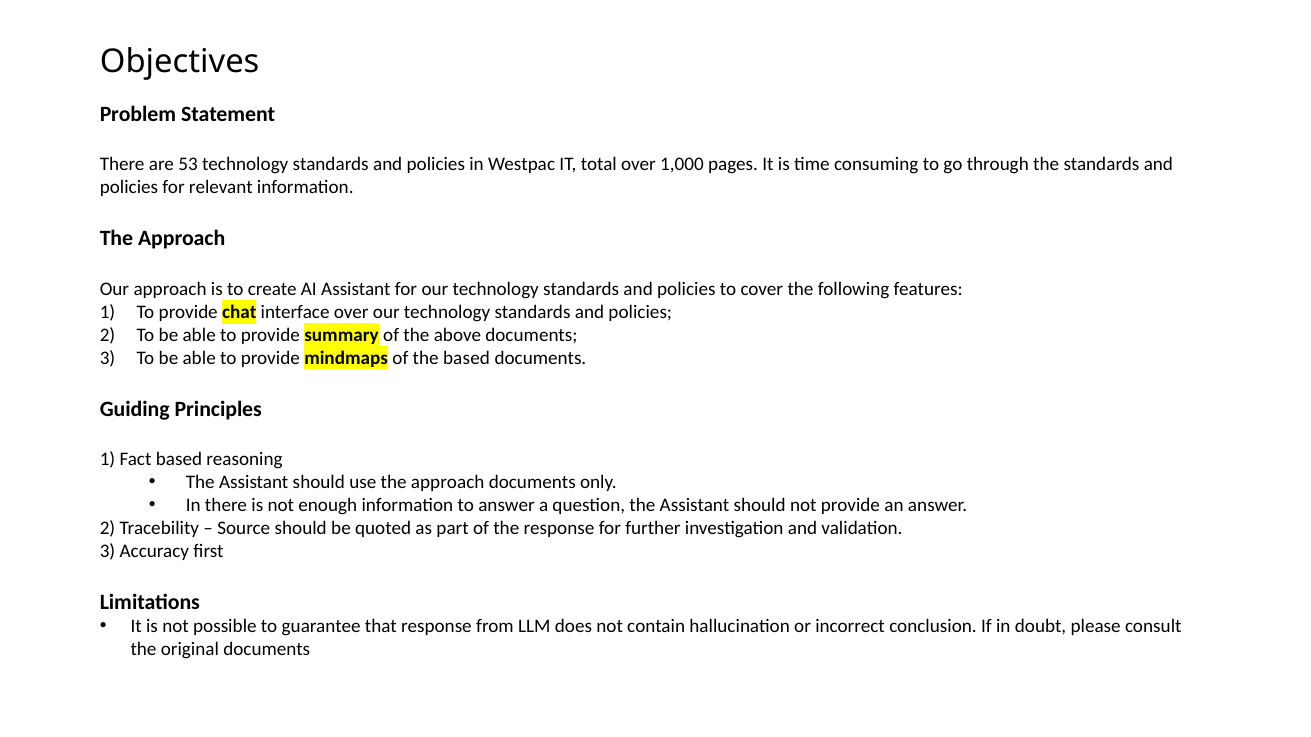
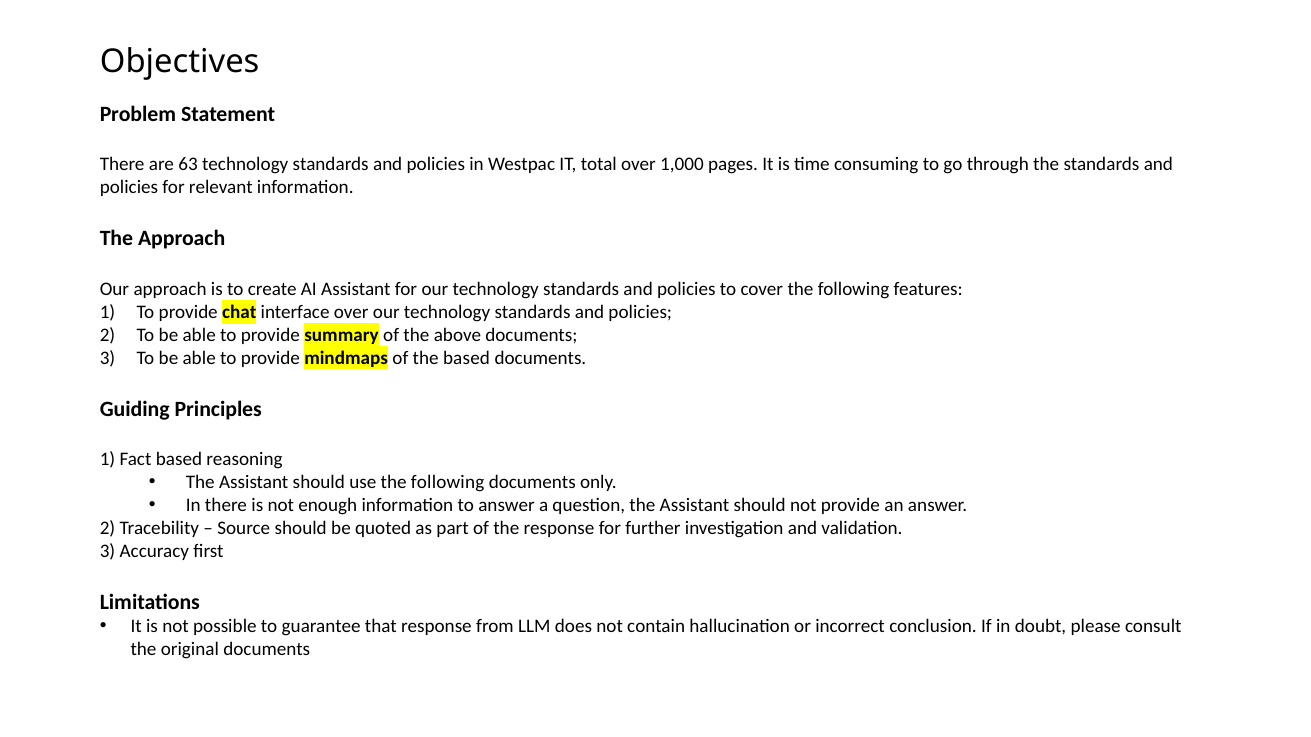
53: 53 -> 63 (188, 165)
use the approach: approach -> following (448, 483)
